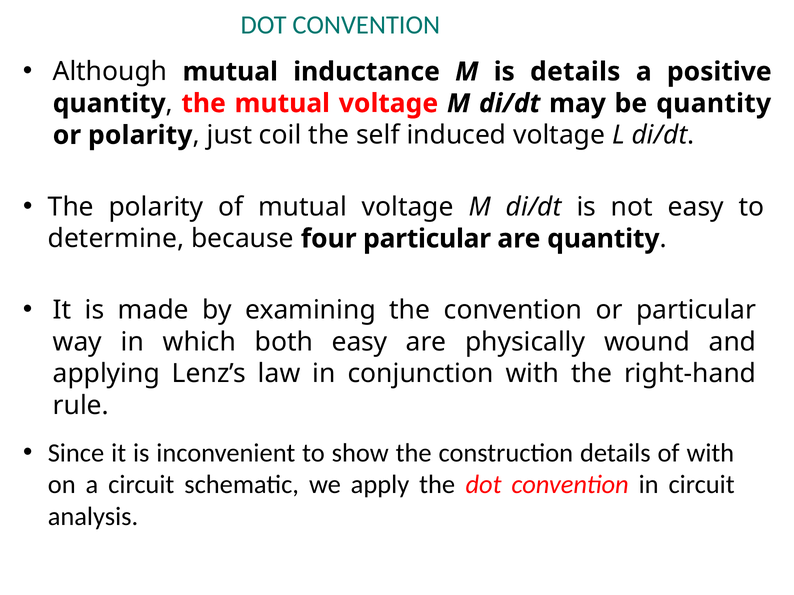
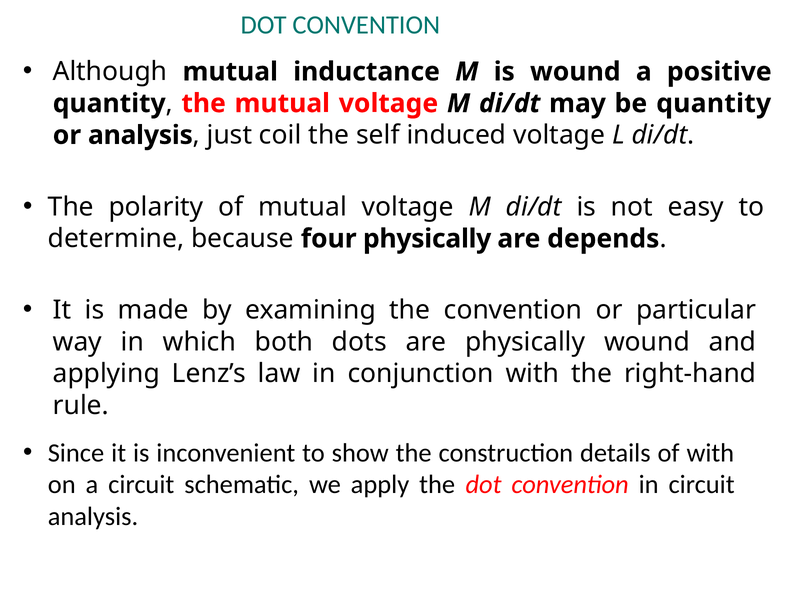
is details: details -> wound (575, 72)
or polarity: polarity -> analysis (140, 135)
four particular: particular -> physically (427, 239)
are quantity: quantity -> depends (603, 239)
both easy: easy -> dots (359, 342)
